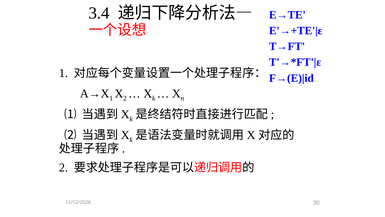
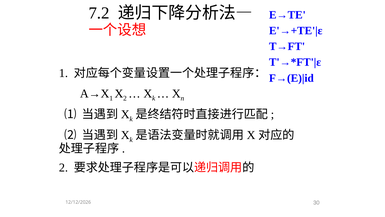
3.4: 3.4 -> 7.2 (99, 13)
